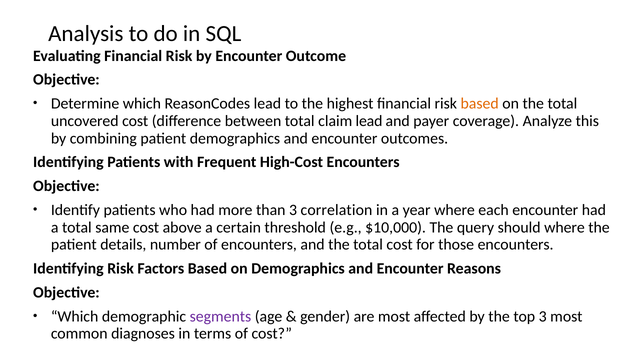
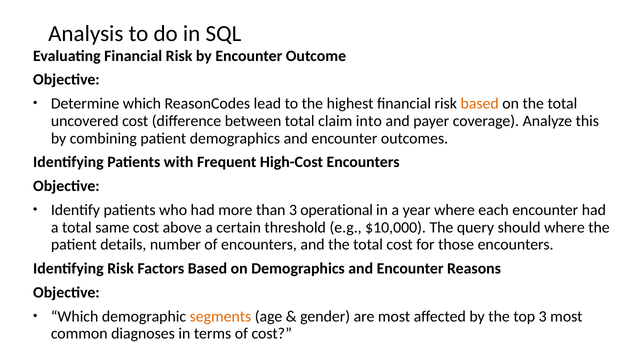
claim lead: lead -> into (369, 121)
correlation: correlation -> operational (337, 210)
segments colour: purple -> orange (220, 317)
